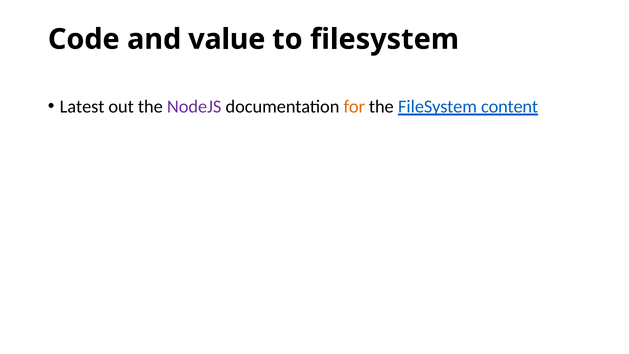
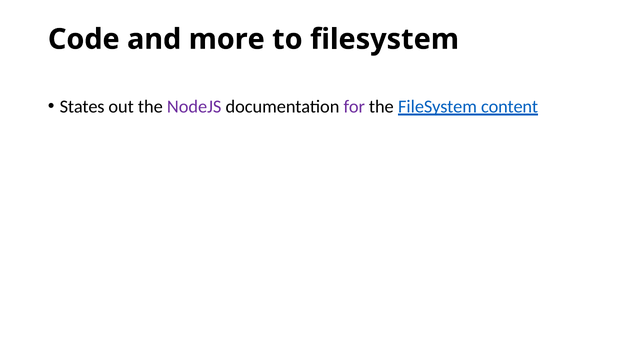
value: value -> more (227, 39)
Latest: Latest -> States (82, 107)
for colour: orange -> purple (354, 107)
